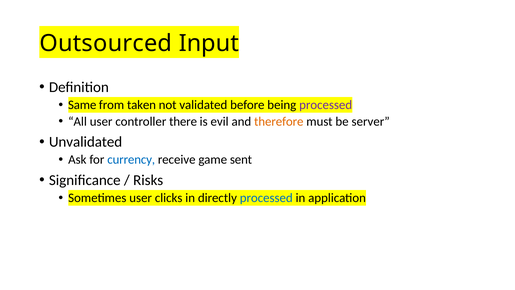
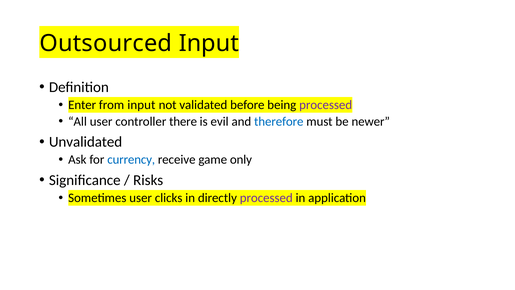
Same: Same -> Enter (82, 105)
from taken: taken -> input (141, 105)
therefore colour: orange -> blue (279, 121)
server: server -> newer (371, 121)
sent: sent -> only (241, 160)
processed colour: blue -> purple (266, 198)
